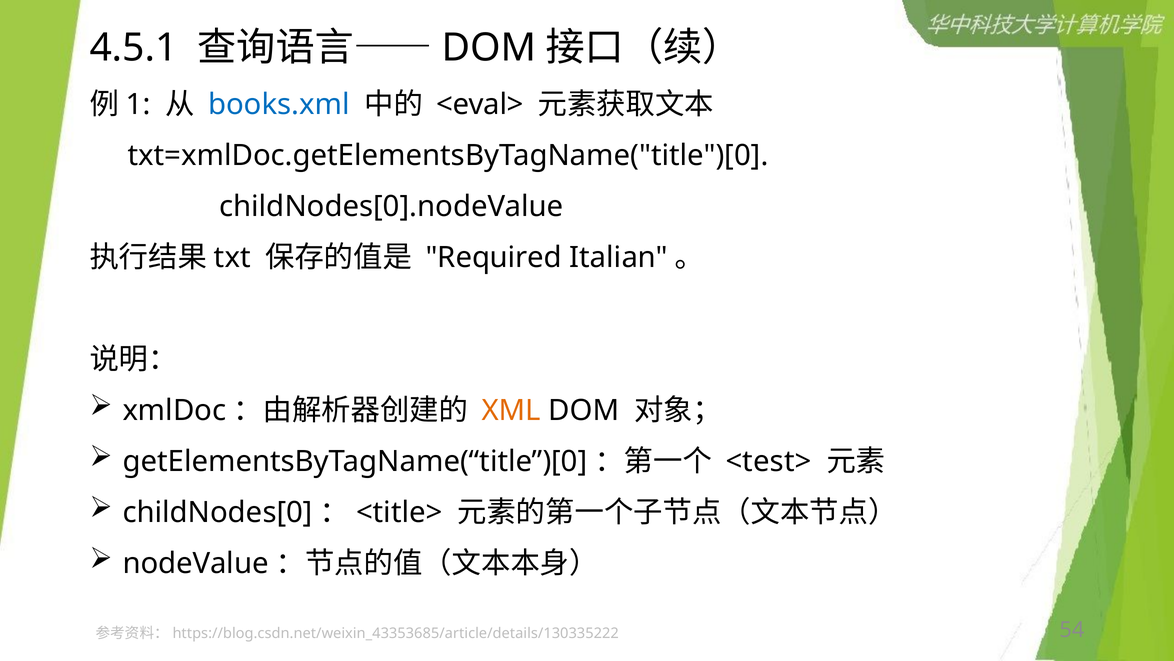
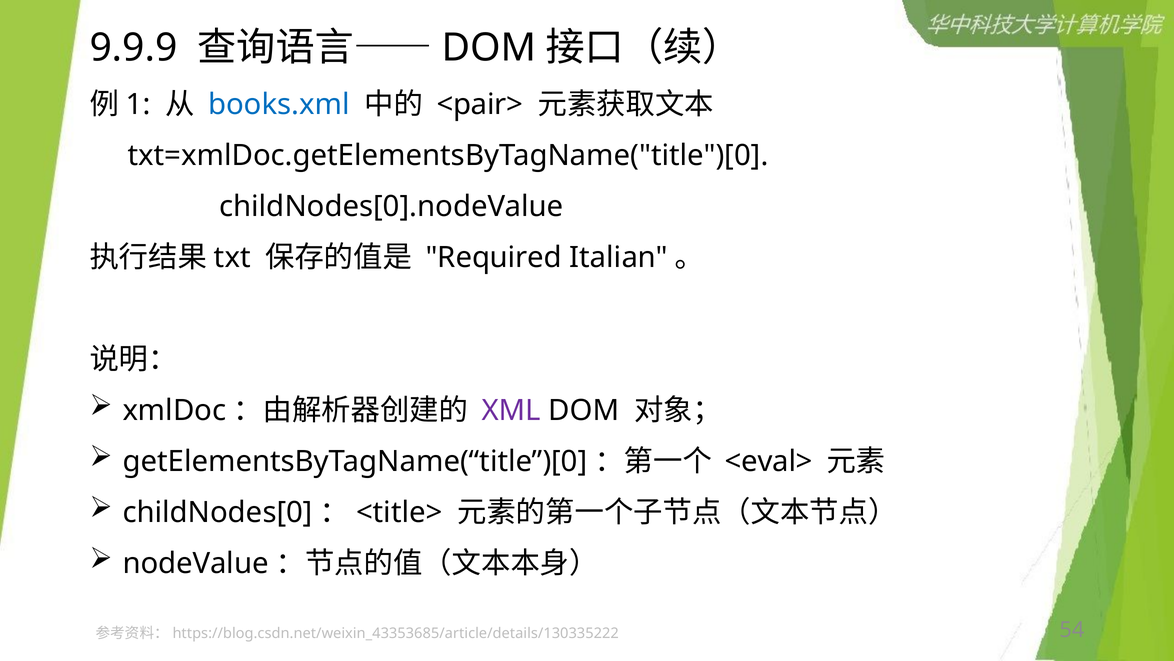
4.5.1: 4.5.1 -> 9.9.9 (134, 48)
<eval>: <eval> -> <pair> (480, 104)
XML colour: orange -> purple (511, 410)
<test>: <test> -> <eval> (769, 461)
